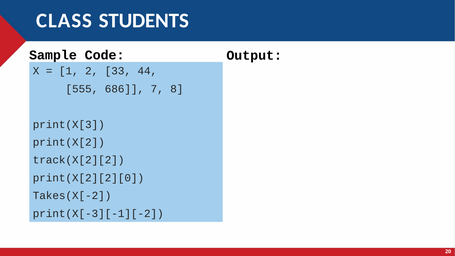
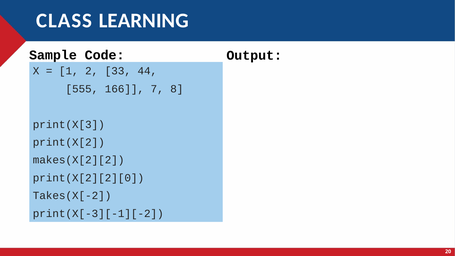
STUDENTS: STUDENTS -> LEARNING (144, 21)
686: 686 -> 166 (124, 89)
track(X[2][2: track(X[2][2 -> makes(X[2][2 (79, 160)
